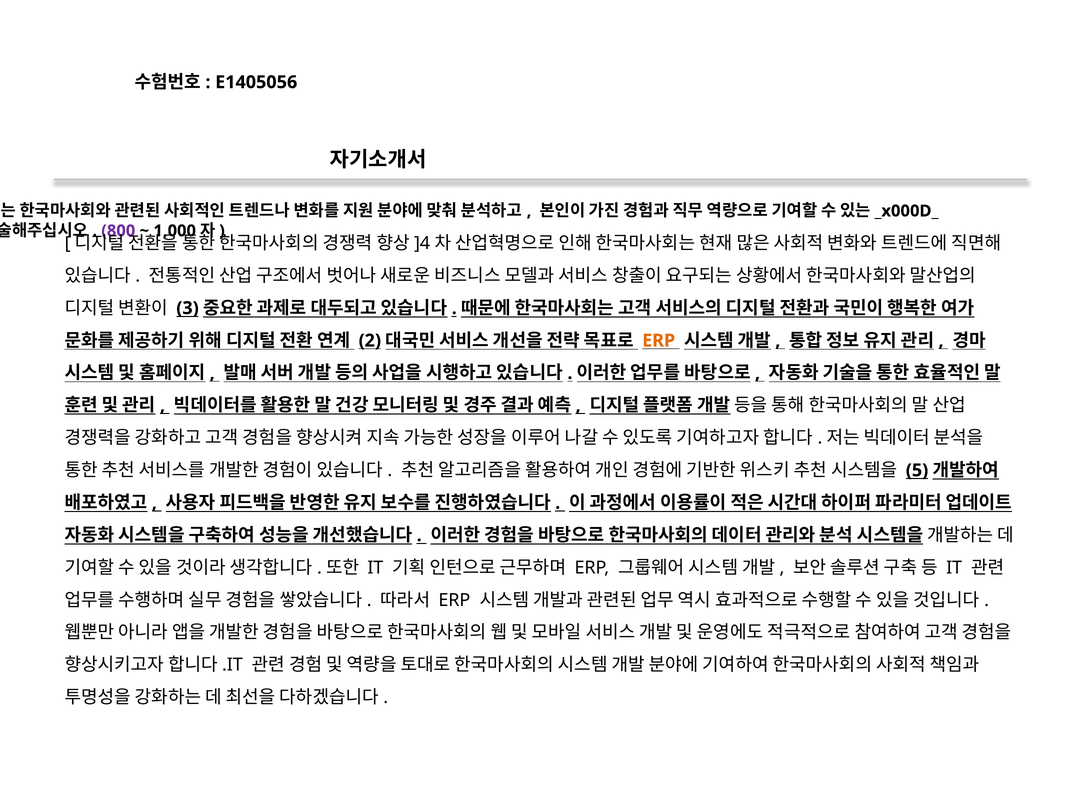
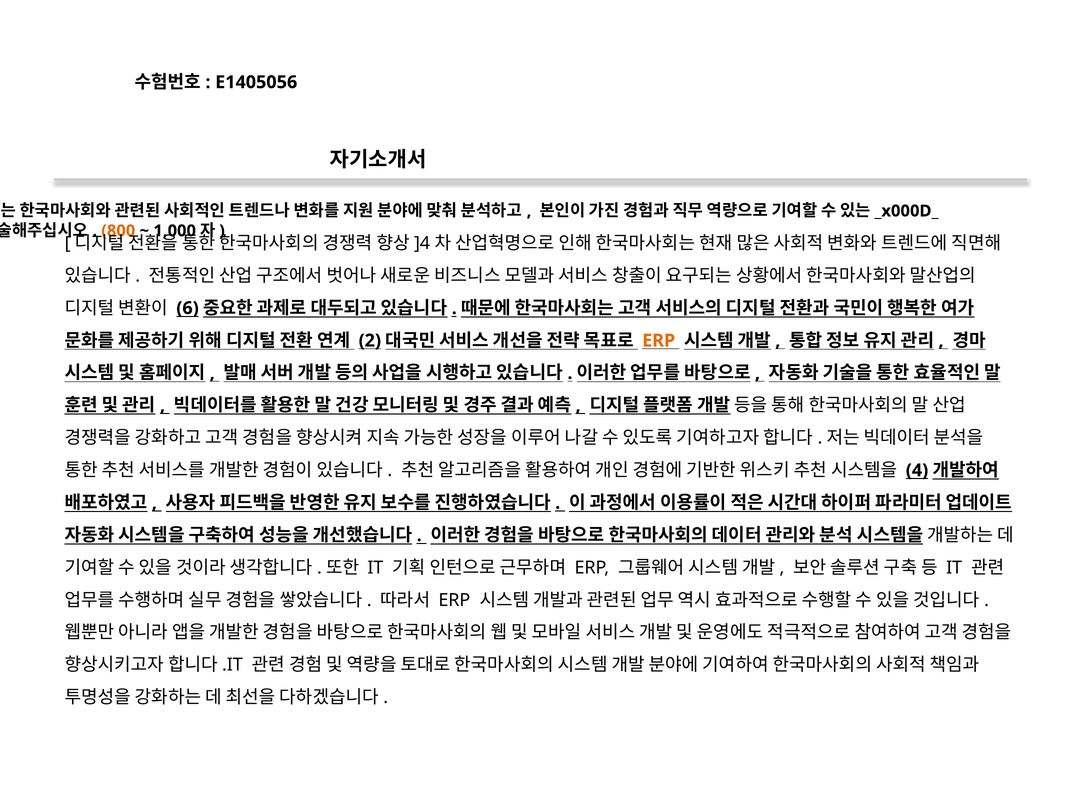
800 colour: purple -> orange (118, 231)
3: 3 -> 6 (188, 308)
5: 5 -> 4 (917, 470)
